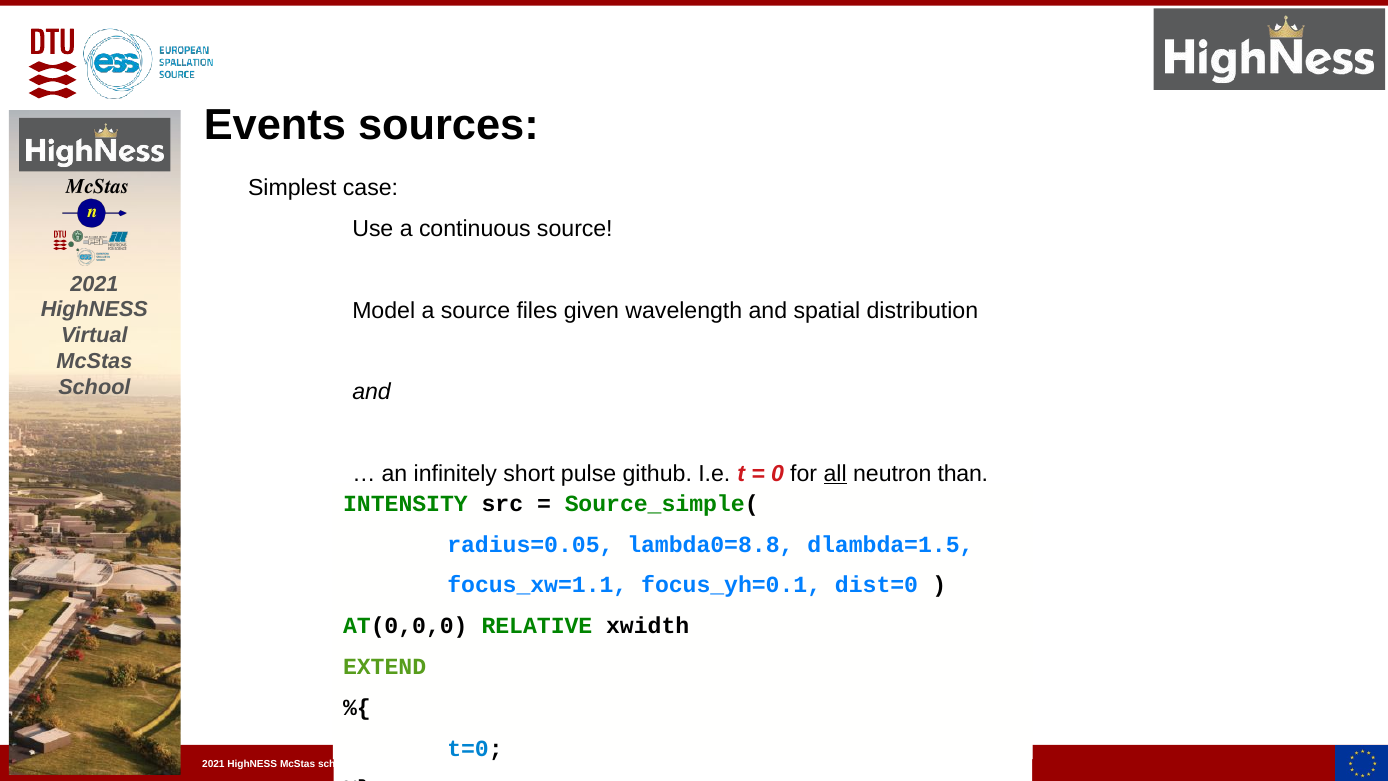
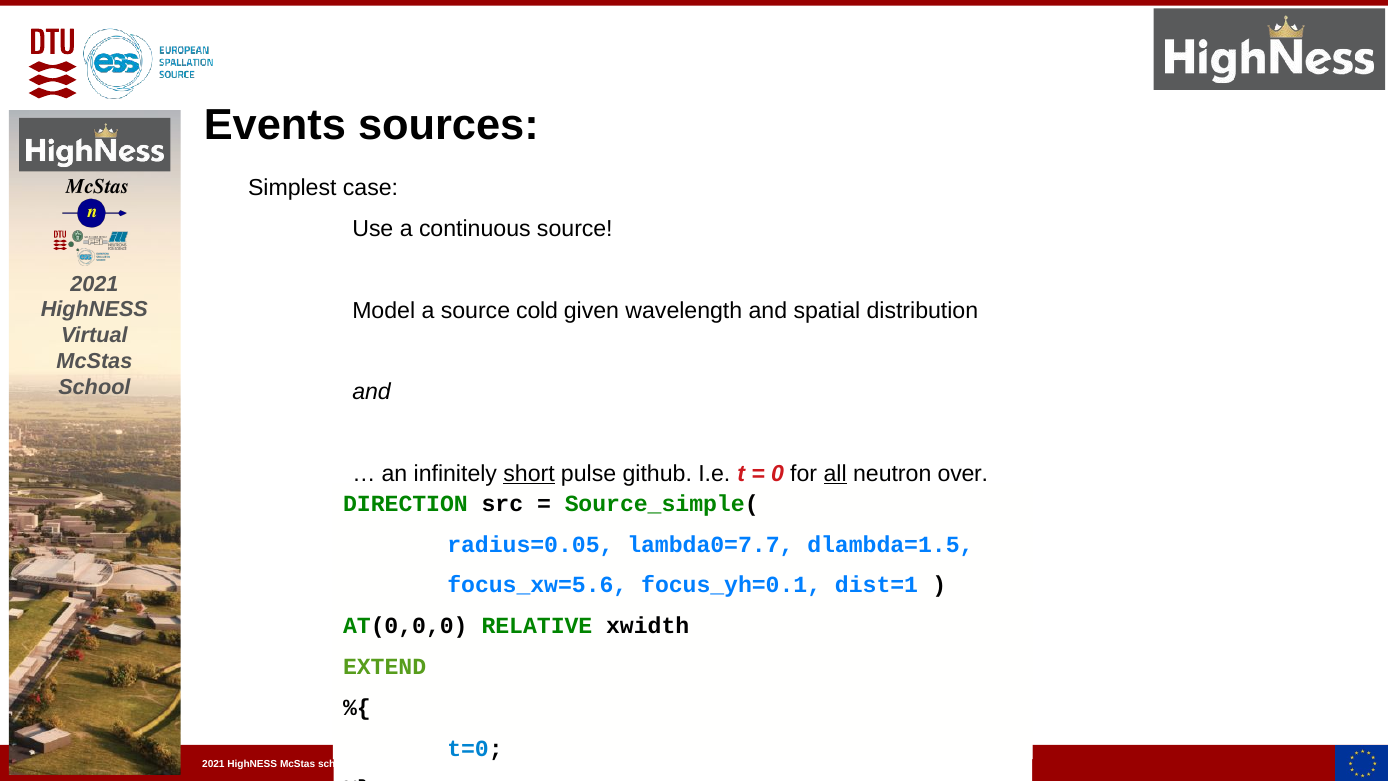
files: files -> cold (537, 311)
short underline: none -> present (529, 474)
than: than -> over (963, 474)
INTENSITY: INTENSITY -> DIRECTION (405, 504)
lambda0=8.8: lambda0=8.8 -> lambda0=7.7 (710, 545)
focus_xw=1.1: focus_xw=1.1 -> focus_xw=5.6 (537, 586)
dist=0: dist=0 -> dist=1 (877, 586)
